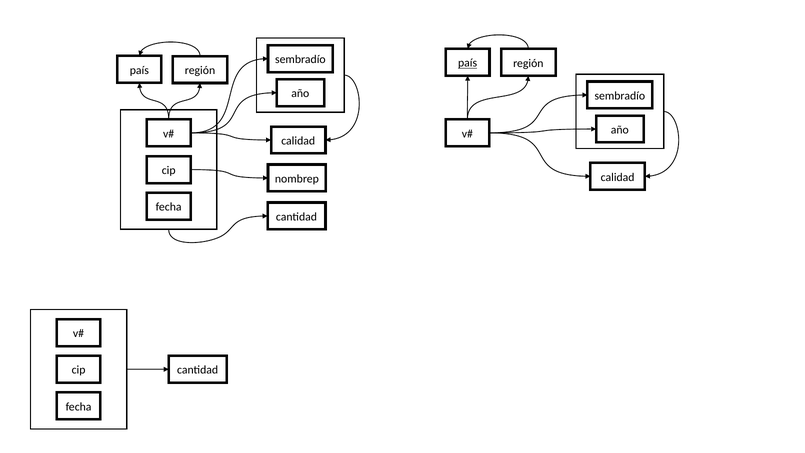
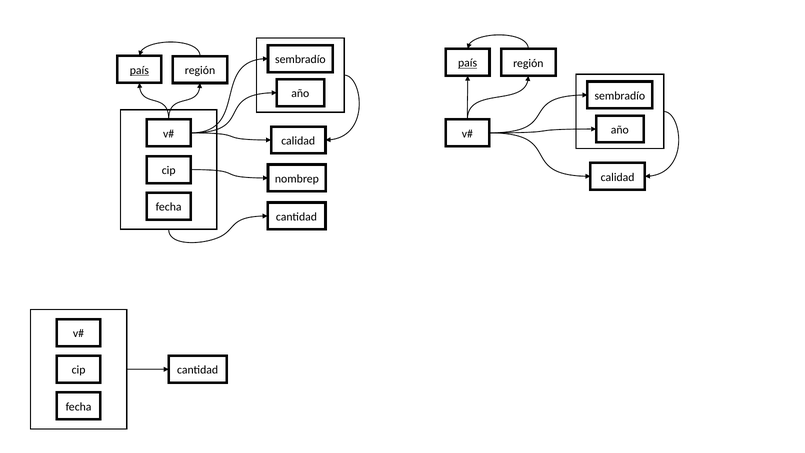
país underline: none -> present (139, 70)
